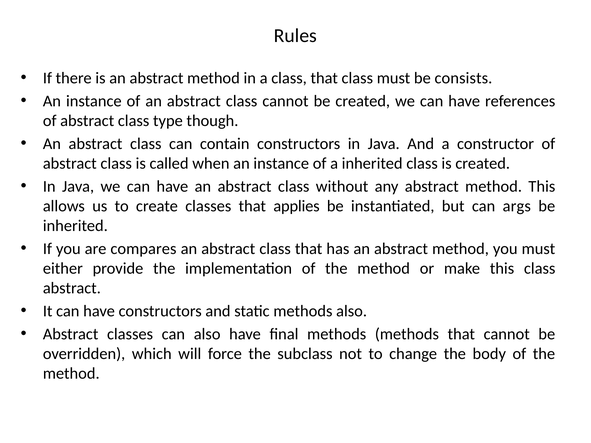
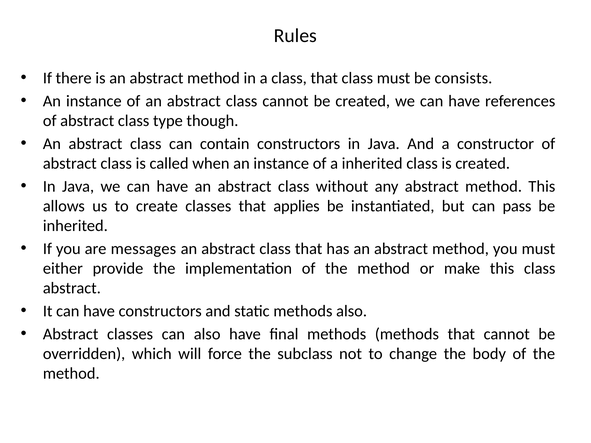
args: args -> pass (517, 206)
compares: compares -> messages (143, 249)
